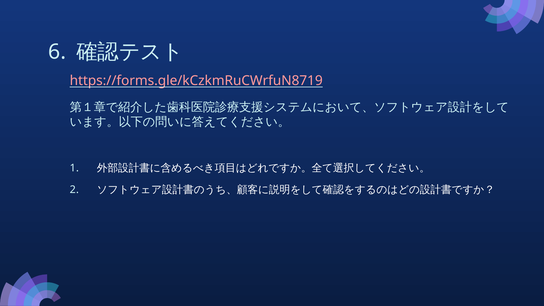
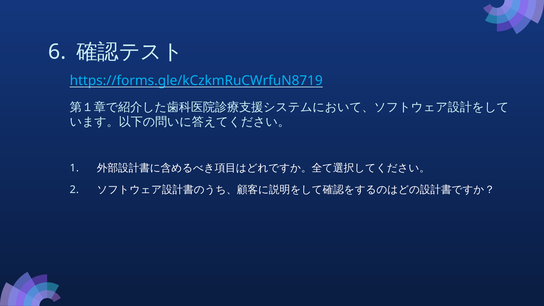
https://forms.gle/kCzkmRuCWrfuN8719 colour: pink -> light blue (196, 81)
